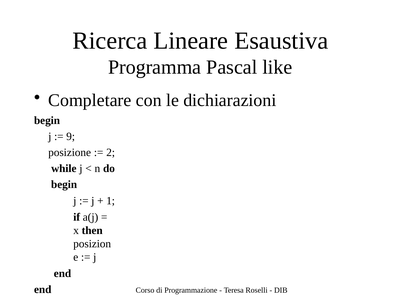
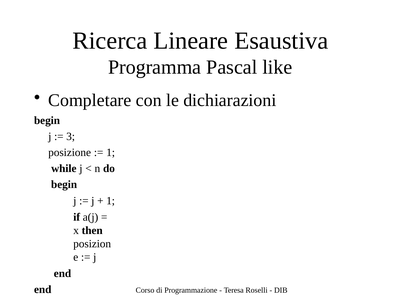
9: 9 -> 3 (71, 136)
2: 2 -> 1 (111, 152)
